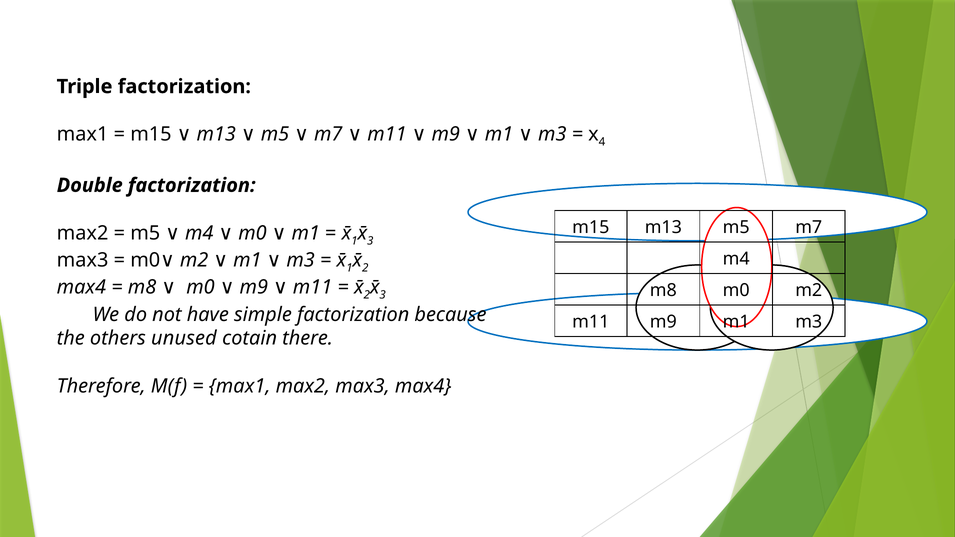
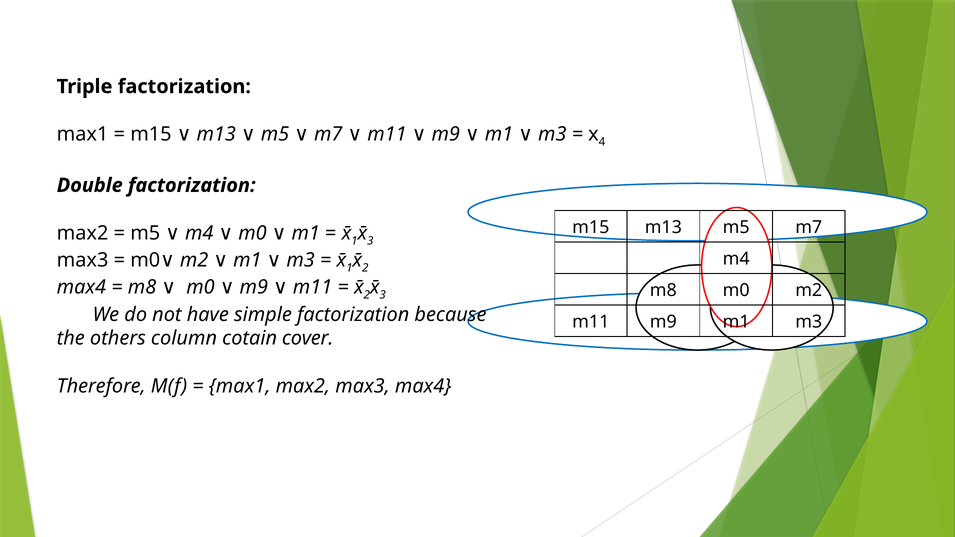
unused: unused -> column (184, 339)
there: there -> cover (308, 339)
